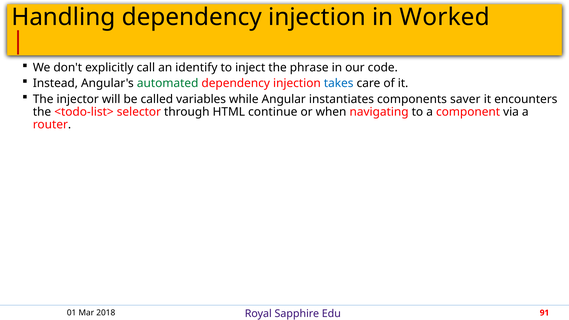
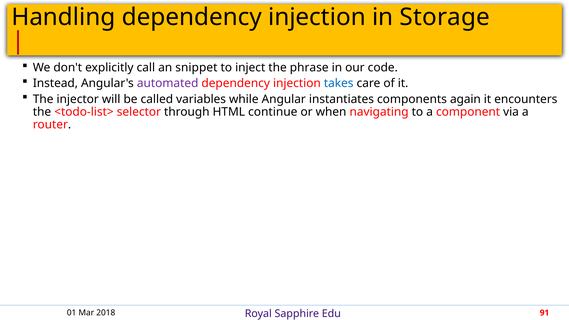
Worked: Worked -> Storage (445, 17)
identify: identify -> snippet (196, 68)
automated colour: green -> purple (168, 83)
saver: saver -> again (465, 99)
